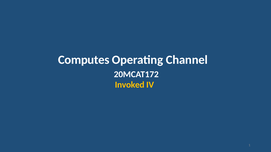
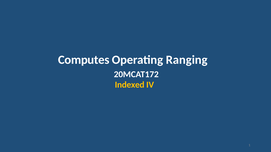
Channel: Channel -> Ranging (187, 60)
Invoked: Invoked -> Indexed (130, 85)
